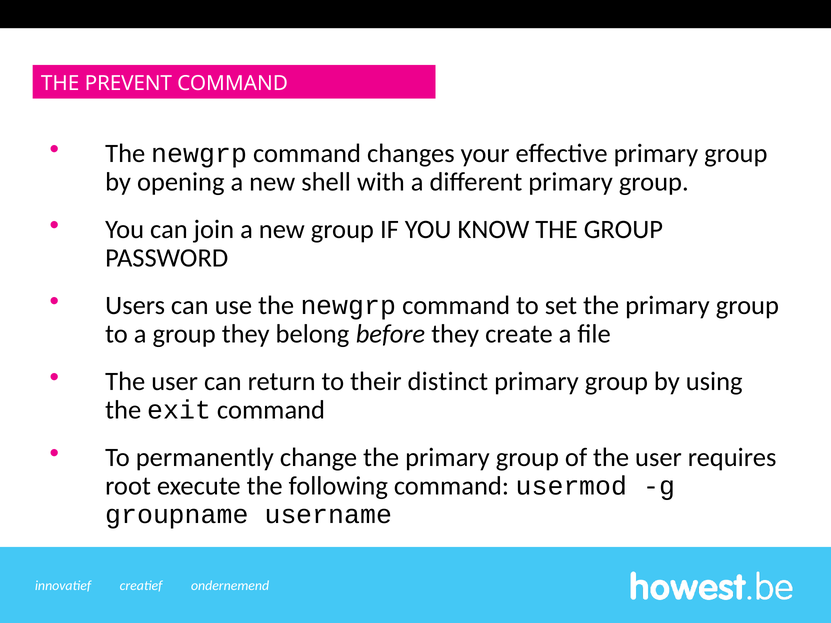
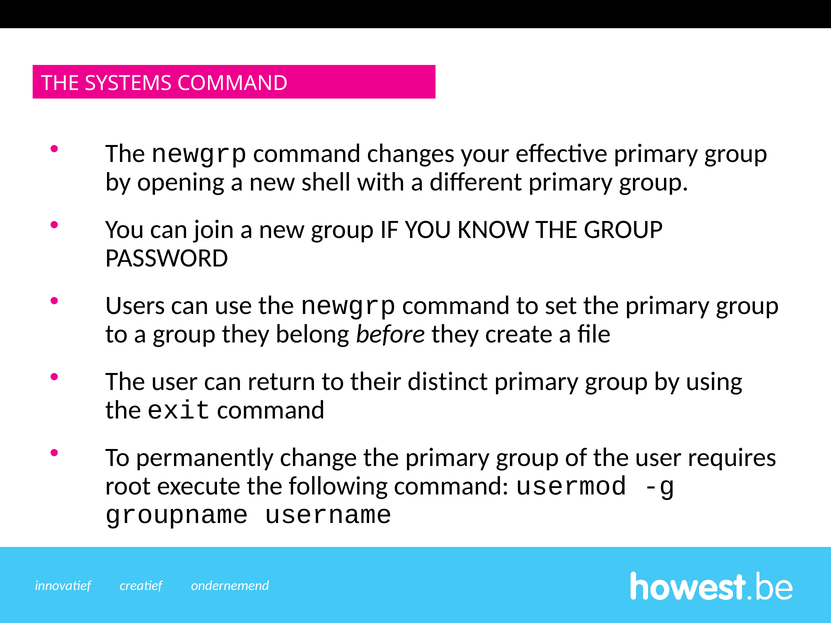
PREVENT: PREVENT -> SYSTEMS (128, 83)
